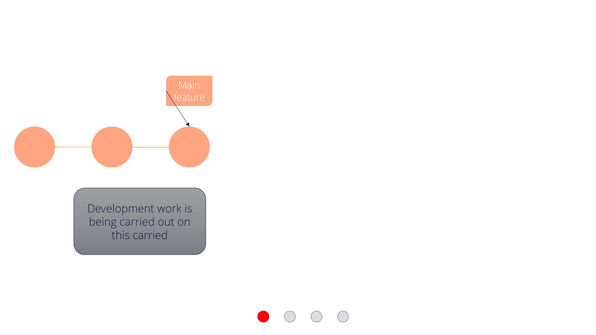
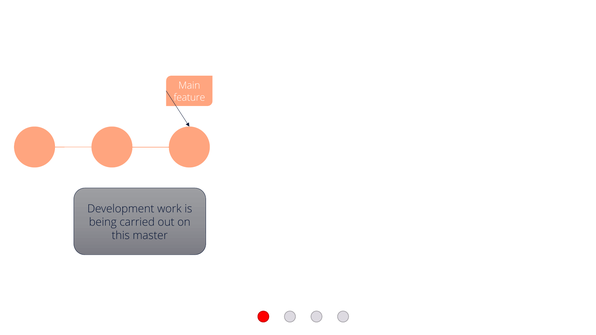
this carried: carried -> master (150, 236)
